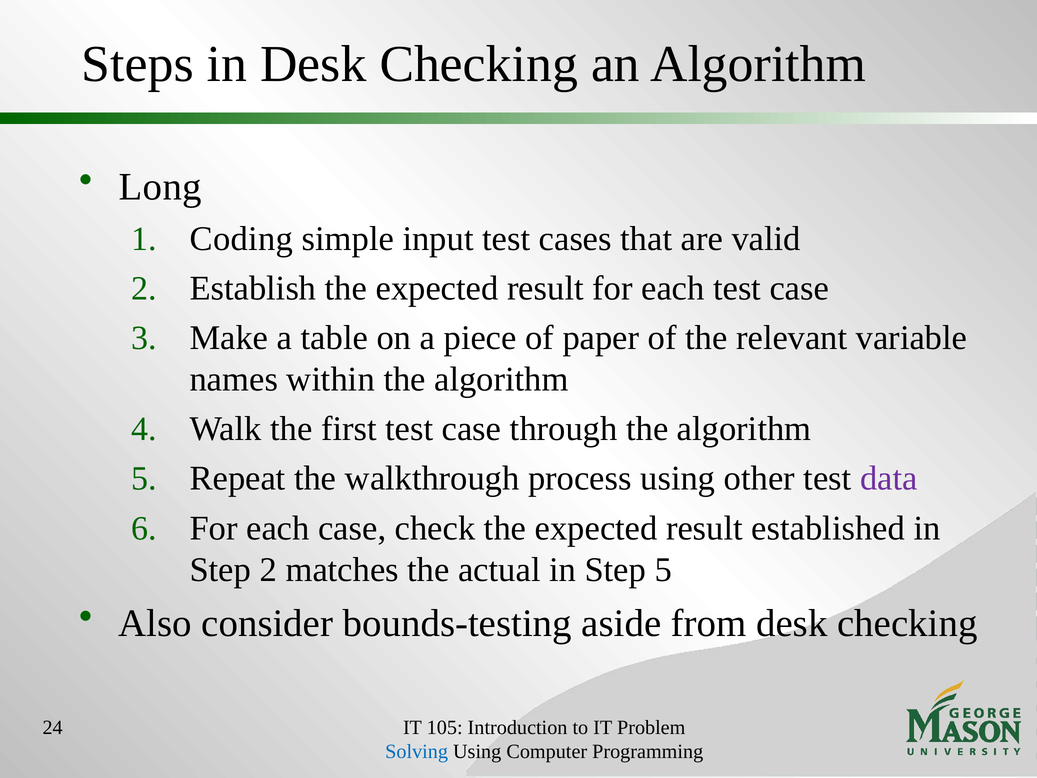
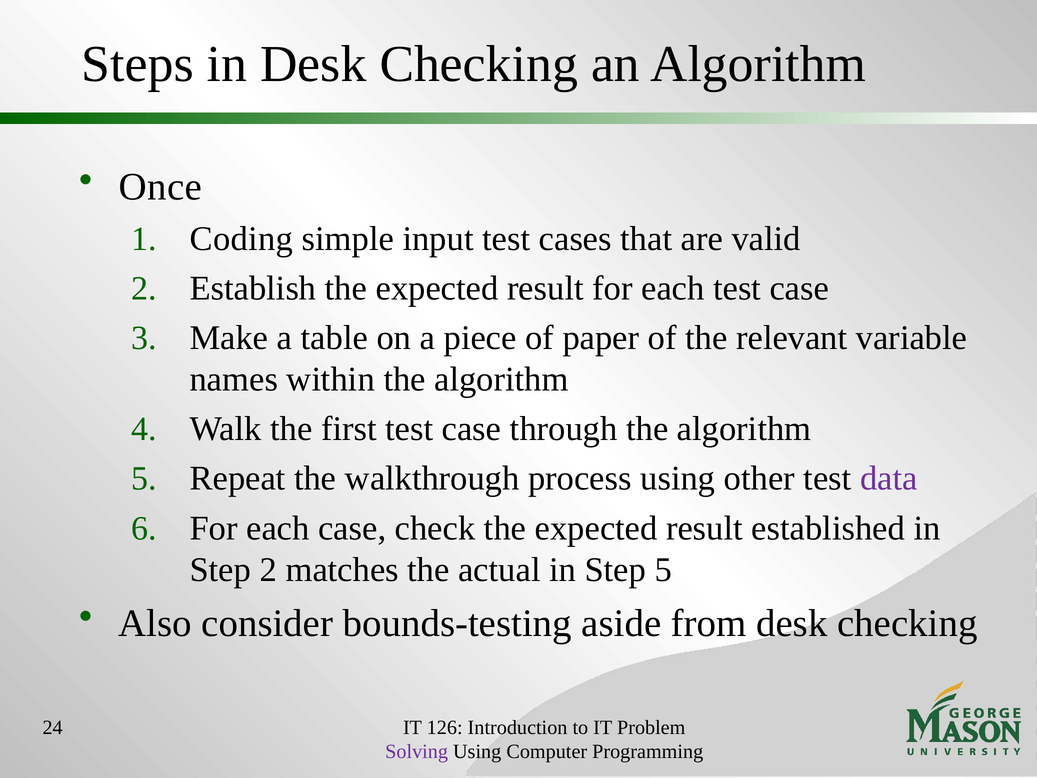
Long: Long -> Once (160, 187)
105: 105 -> 126 (445, 727)
Solving colour: blue -> purple (417, 752)
